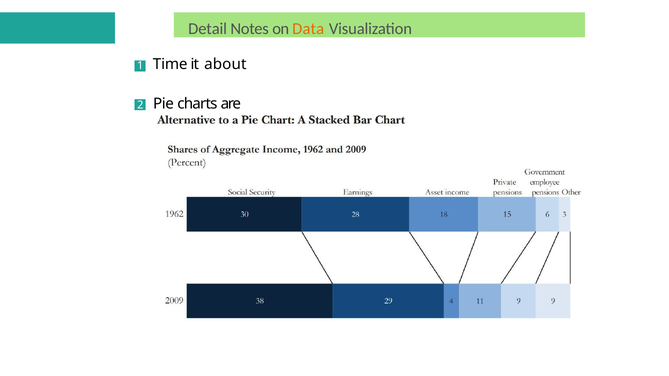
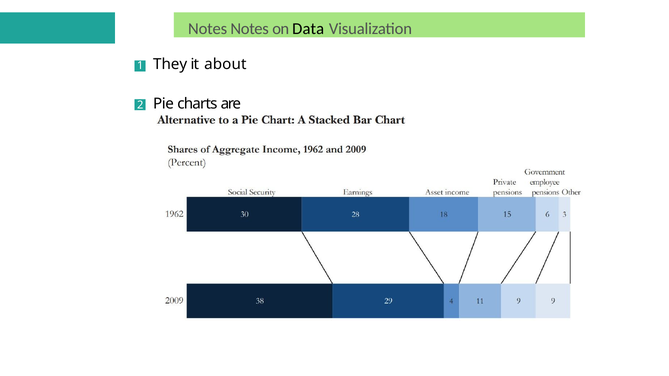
Detail: Detail -> Notes (208, 29)
Data colour: orange -> black (308, 29)
Time: Time -> They (170, 65)
